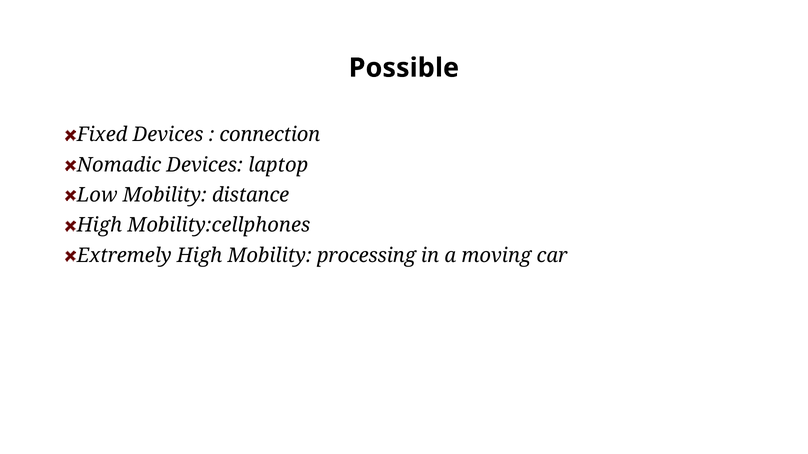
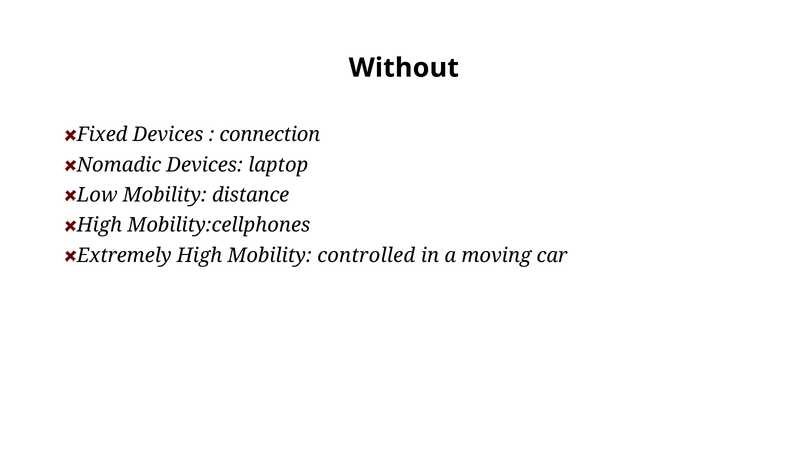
Possible: Possible -> Without (404, 68)
processing: processing -> controlled (366, 256)
